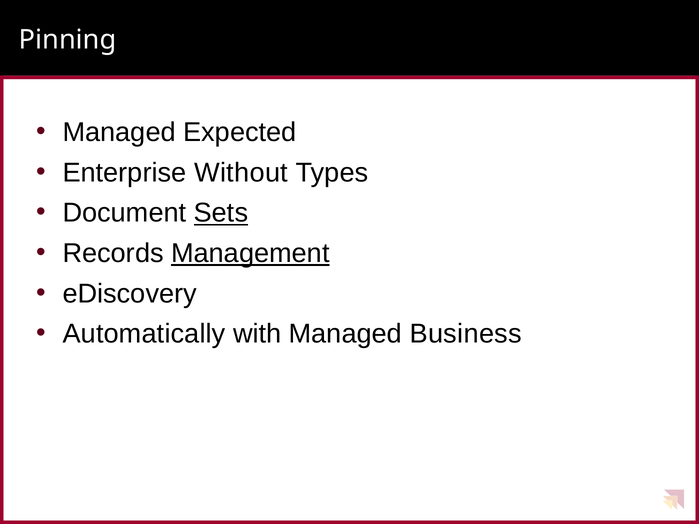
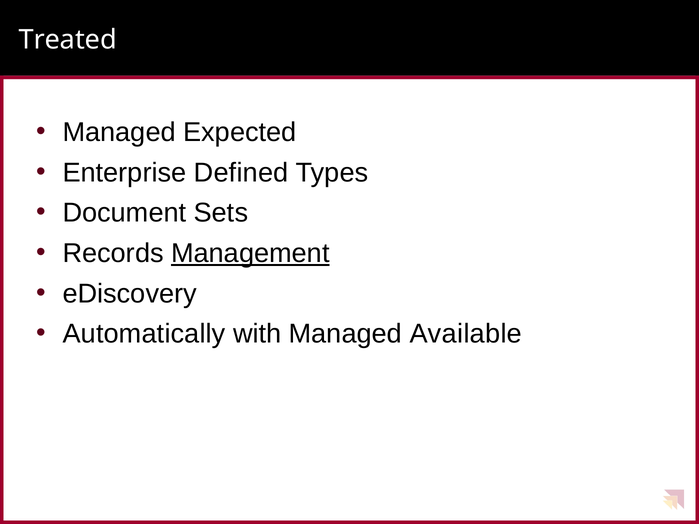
Pinning: Pinning -> Treated (68, 40)
Without: Without -> Defined (241, 173)
Sets underline: present -> none (221, 213)
Business: Business -> Available (466, 334)
